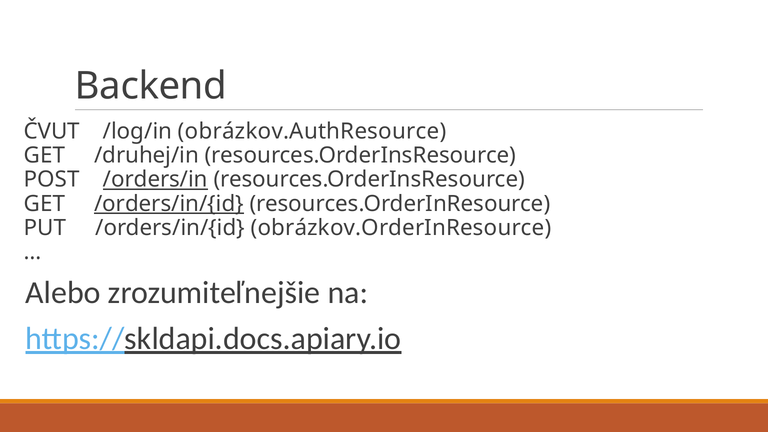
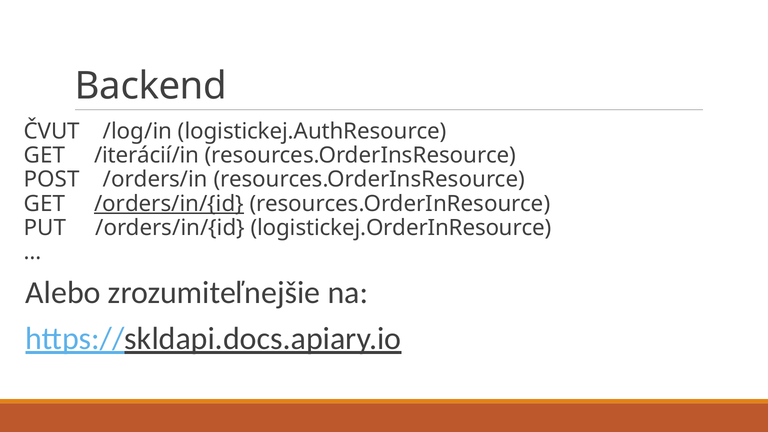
obrázkov.AuthResource: obrázkov.AuthResource -> logistickej.AuthResource (312, 131)
/druhej/in: /druhej/in -> /iterácií/in (147, 155)
/orders/in underline: present -> none (155, 180)
obrázkov.OrderInResource: obrázkov.OrderInResource -> logistickej.OrderInResource (401, 228)
